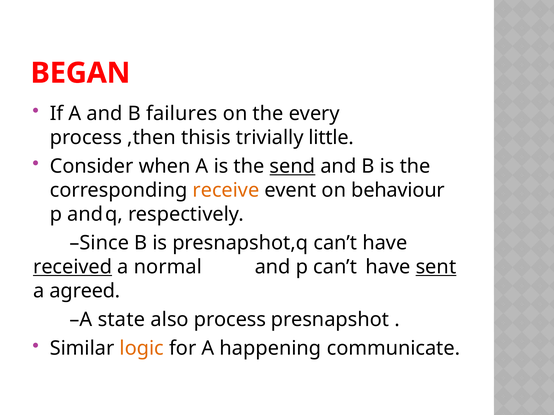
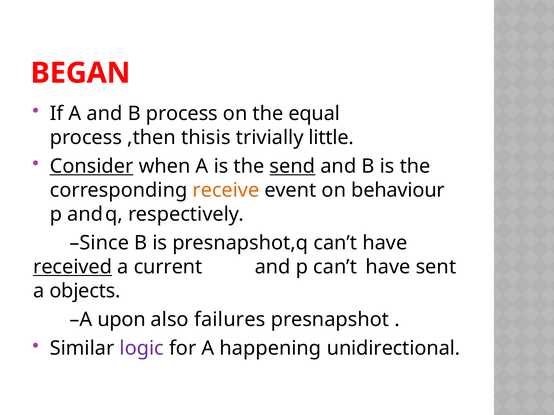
B failures: failures -> process (182, 114)
every: every -> equal (314, 114)
Consider underline: none -> present (92, 166)
normal: normal -> current (168, 267)
sent underline: present -> none (436, 267)
agreed: agreed -> objects (85, 291)
state: state -> upon (122, 320)
also process: process -> failures (230, 320)
logic colour: orange -> purple (142, 349)
communicate: communicate -> unidirectional (393, 349)
